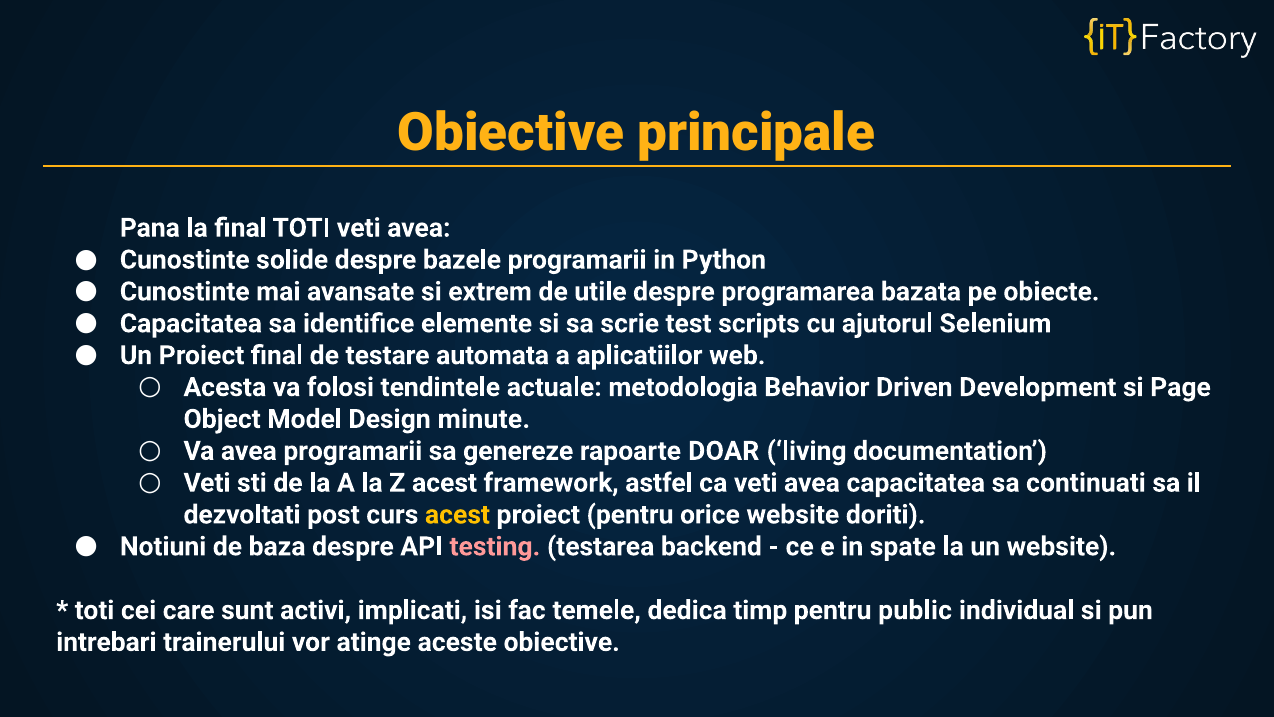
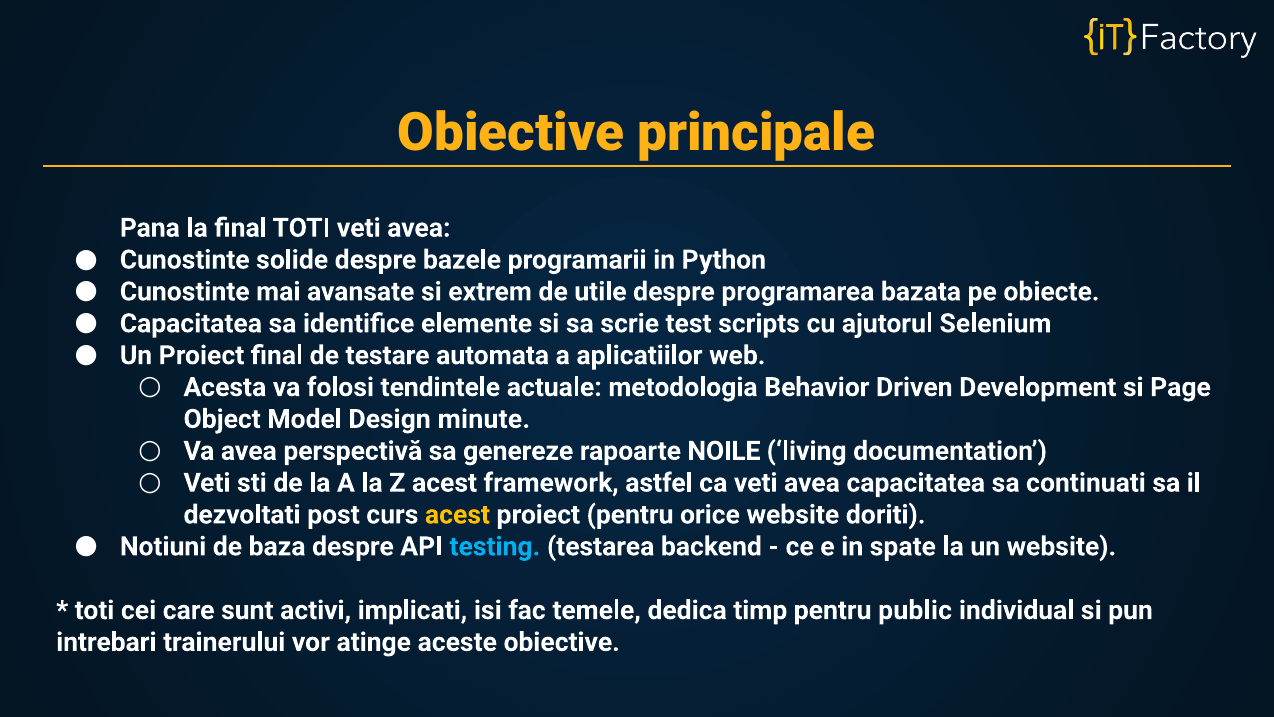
avea programarii: programarii -> perspectivă (353, 451)
DOAR: DOAR -> NOILE (724, 451)
testing colour: pink -> light blue (495, 546)
